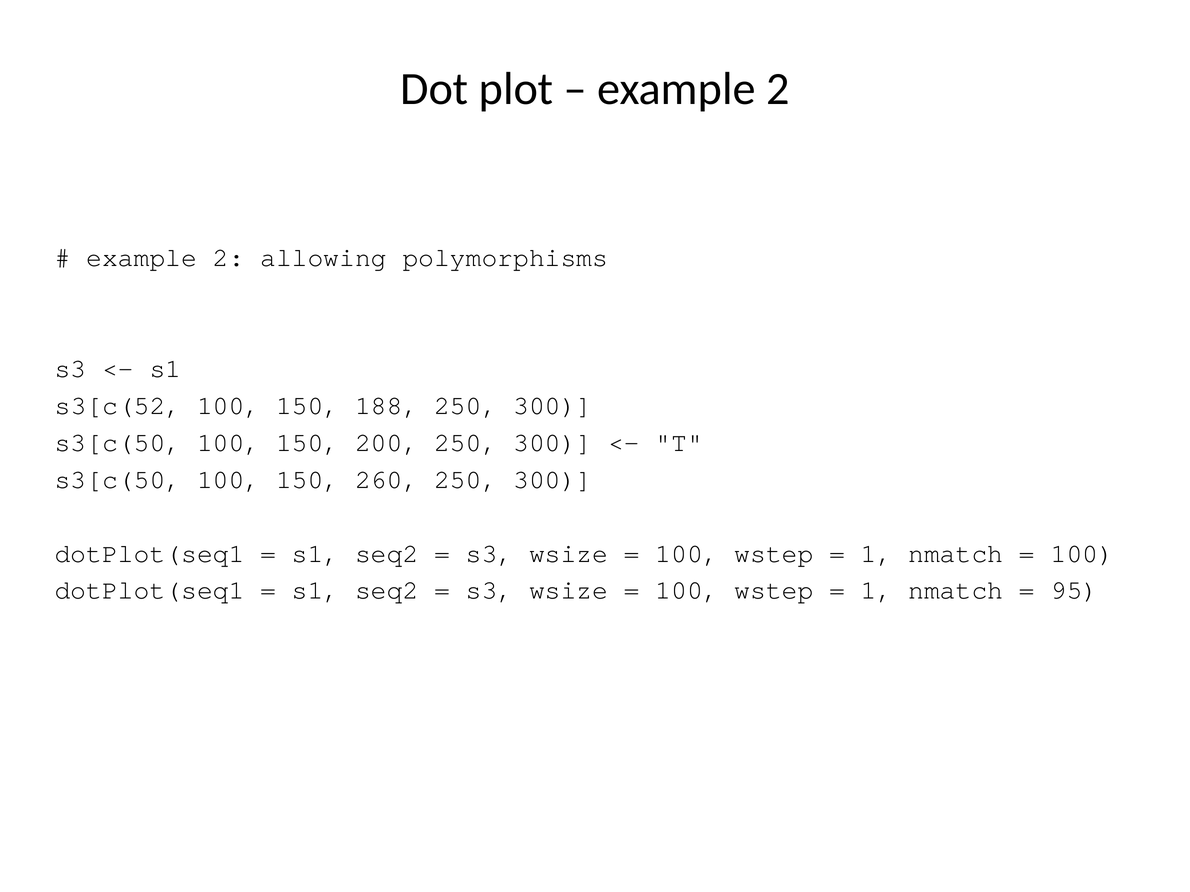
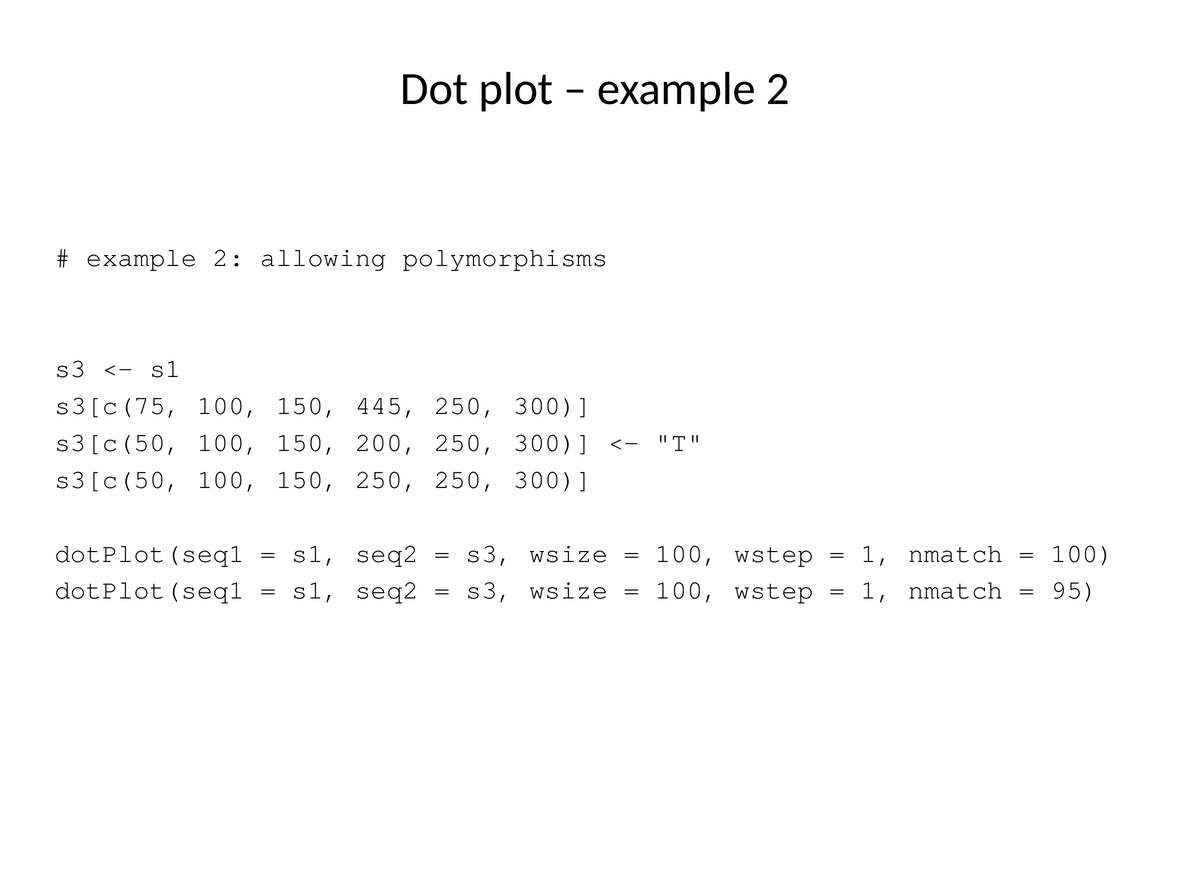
s3[c(52: s3[c(52 -> s3[c(75 (118, 406)
188: 188 -> 445 (387, 406)
150 260: 260 -> 250 (387, 480)
